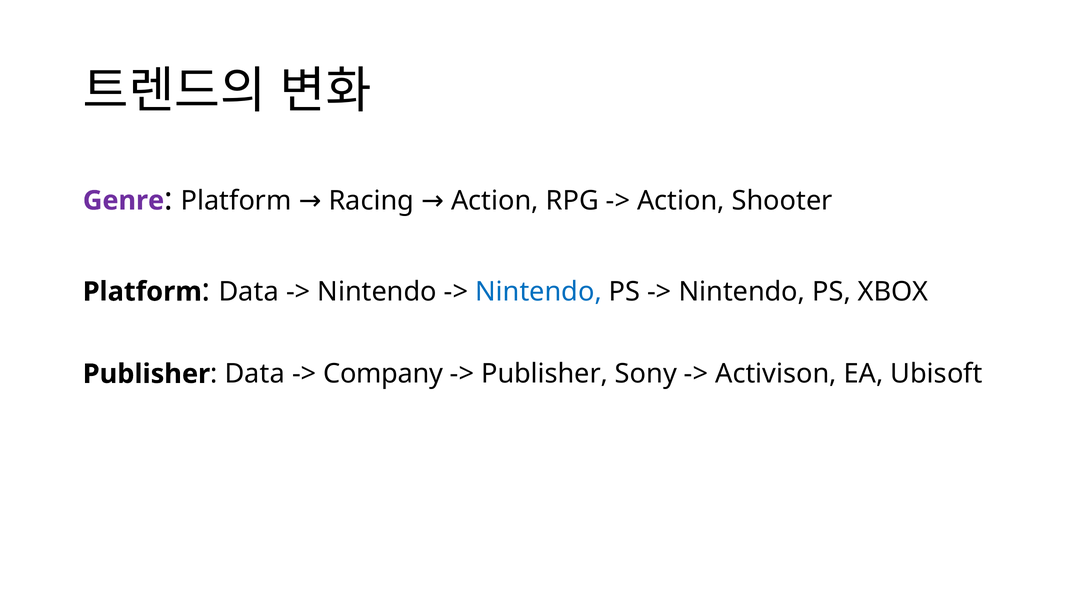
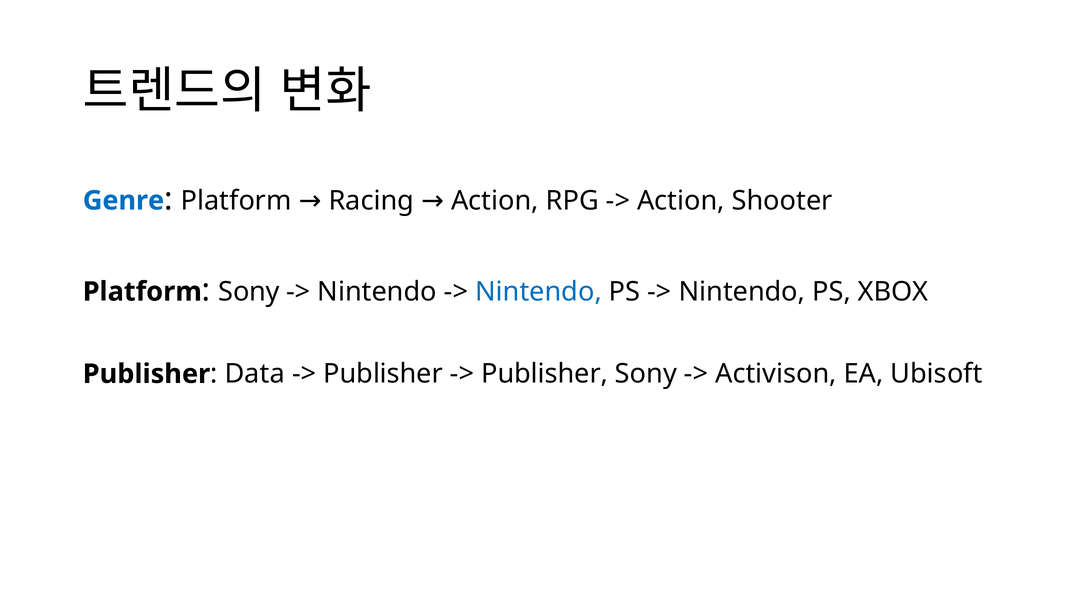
Genre colour: purple -> blue (123, 201)
Data: Data -> Sony (249, 292)
Company: Company -> Publisher (383, 374)
